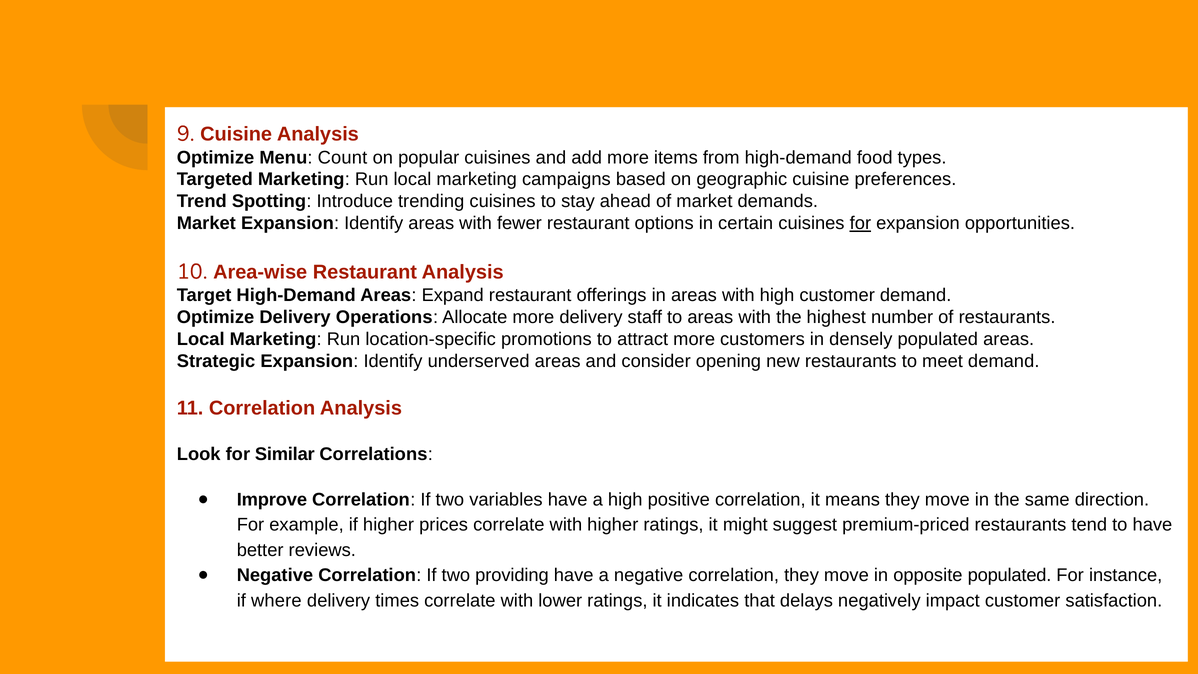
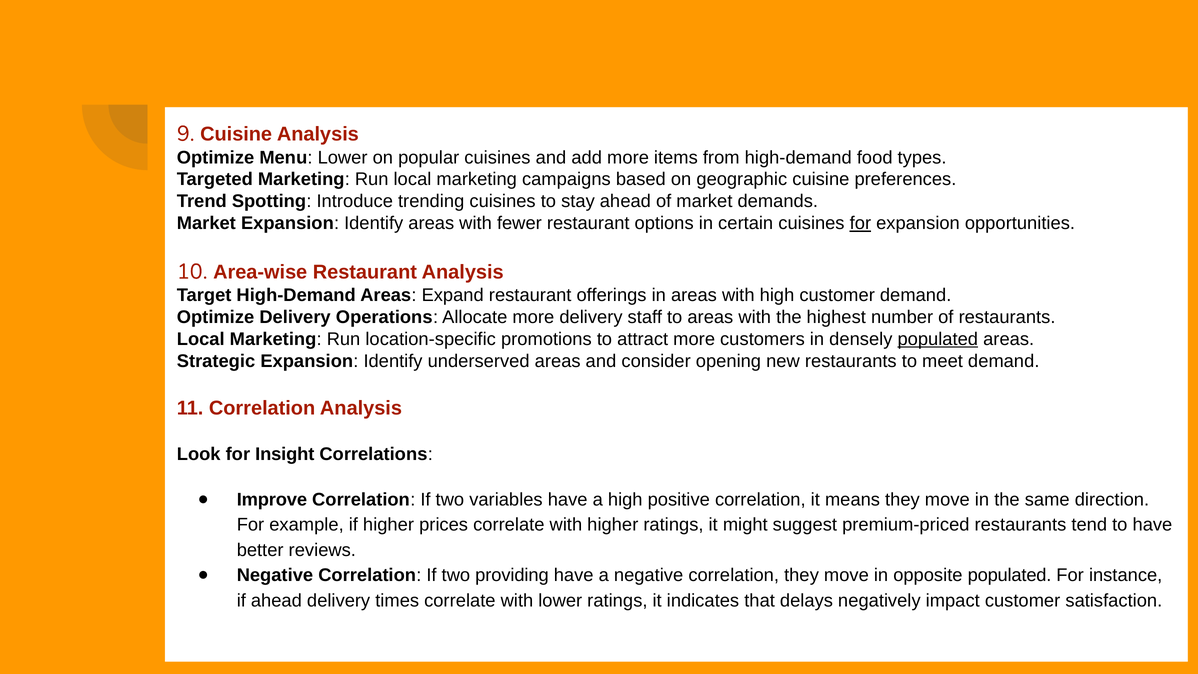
Menu Count: Count -> Lower (343, 157)
populated underline: none -> present (938, 339)
Similar: Similar -> Insight (285, 454)
if where: where -> ahead (276, 600)
